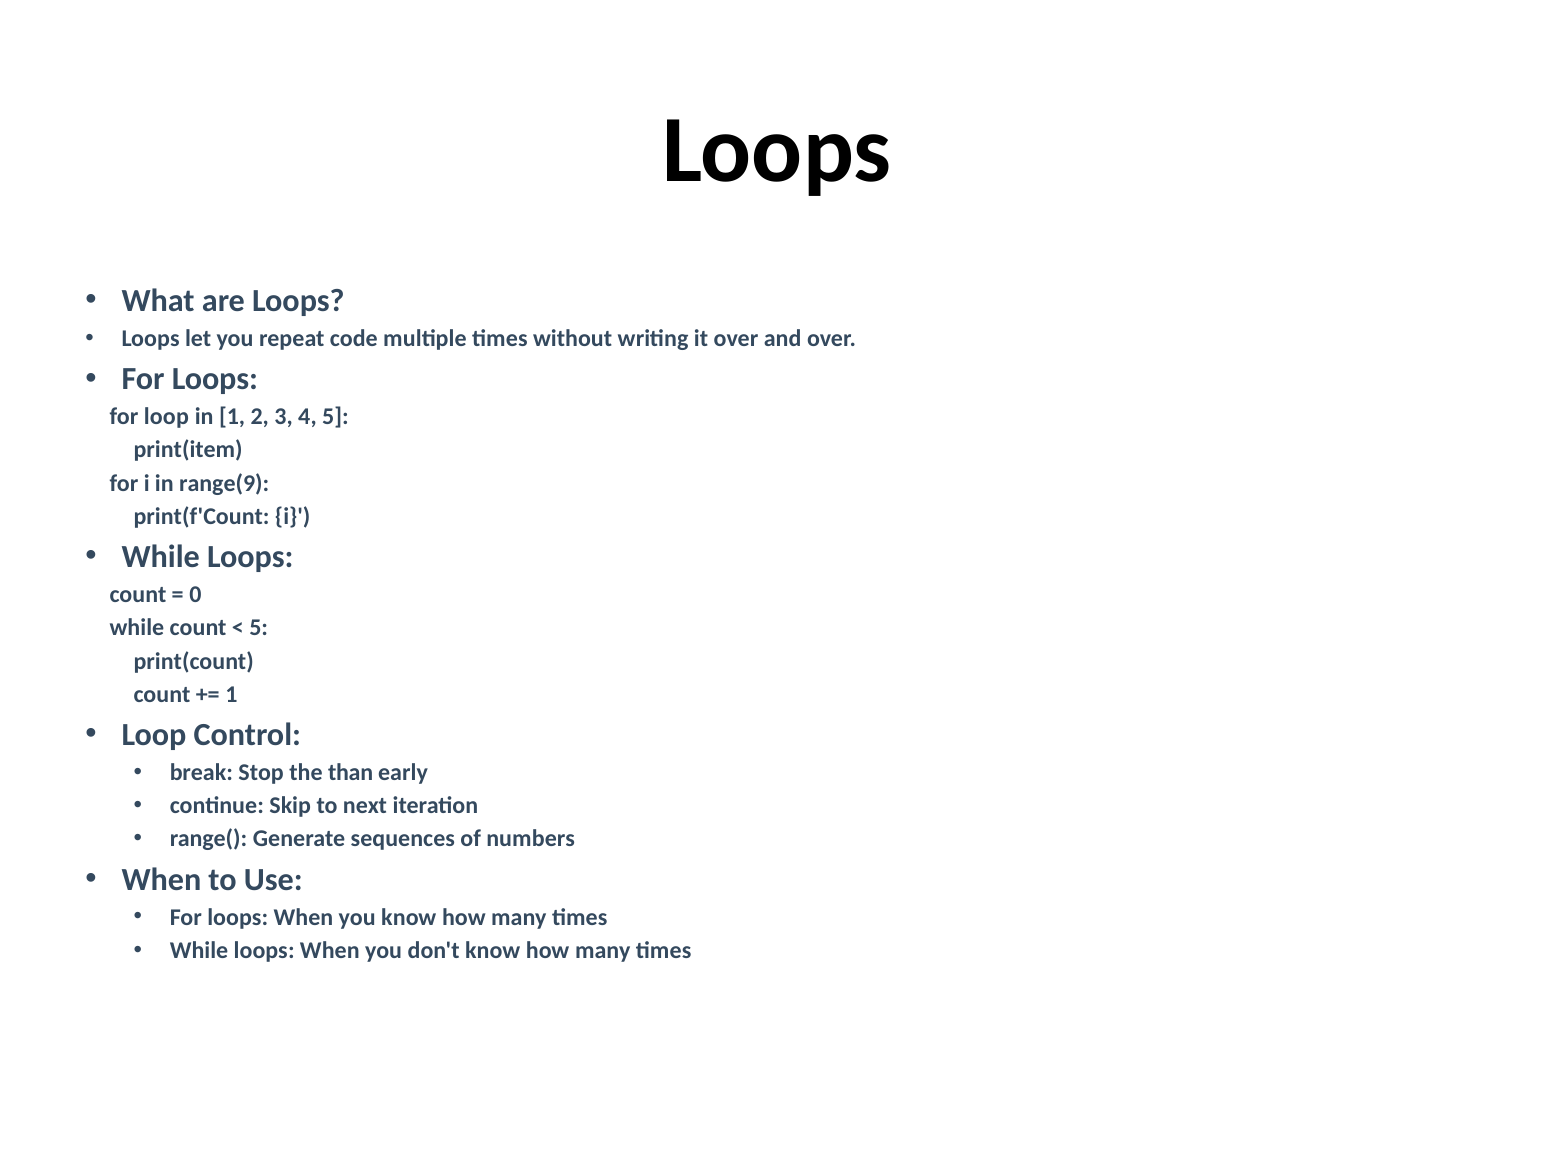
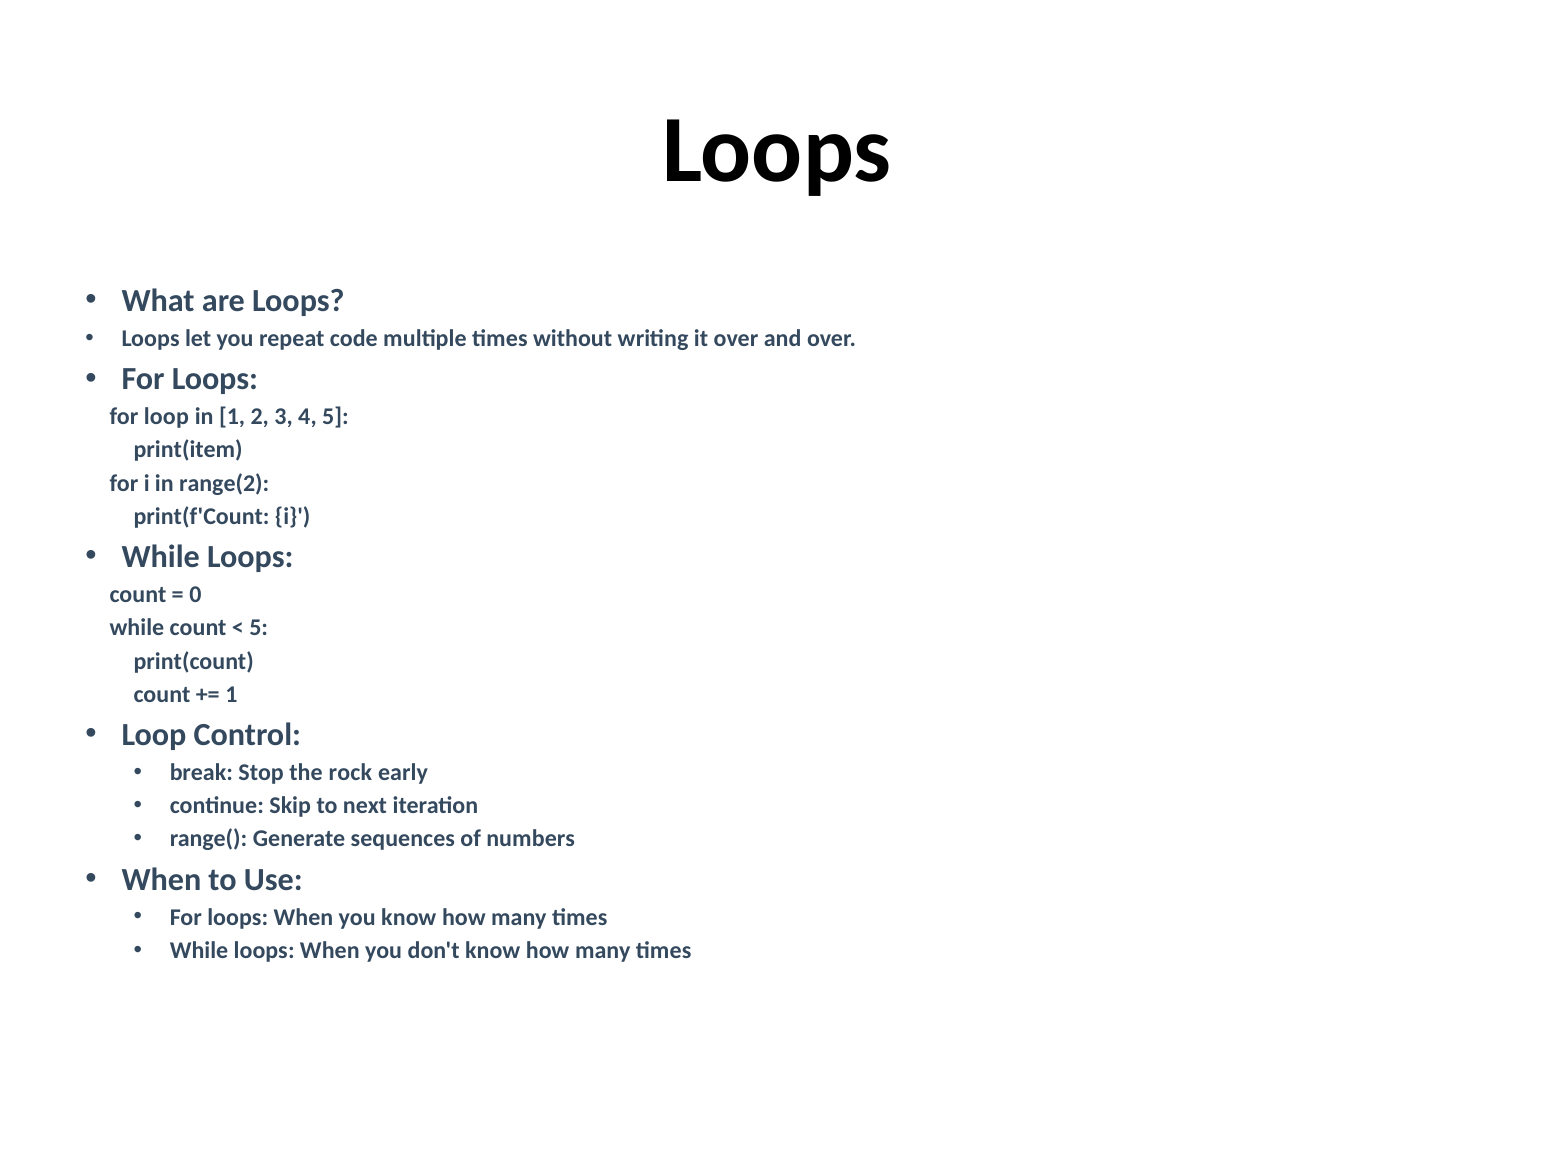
range(9: range(9 -> range(2 (224, 483)
than: than -> rock (350, 773)
